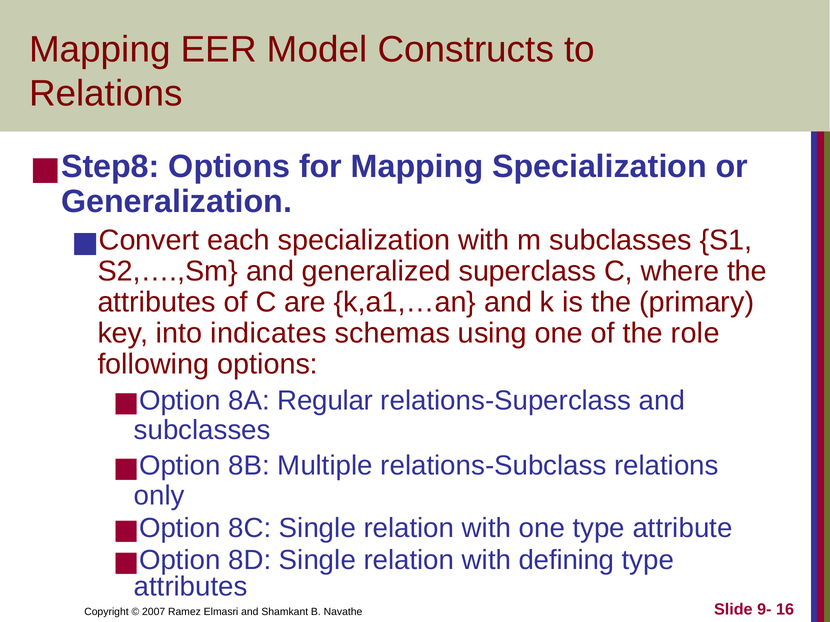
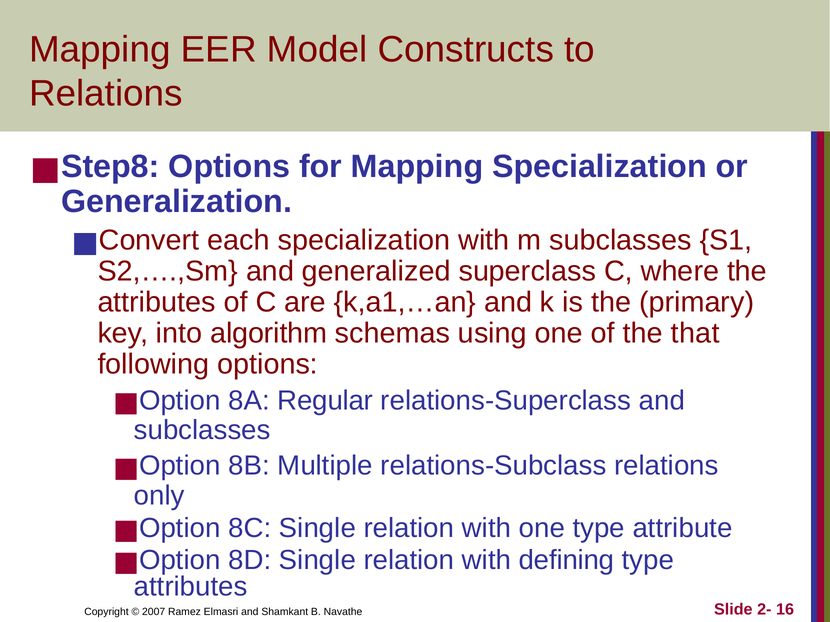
indicates: indicates -> algorithm (269, 334)
role: role -> that (695, 334)
9-: 9- -> 2- (764, 610)
